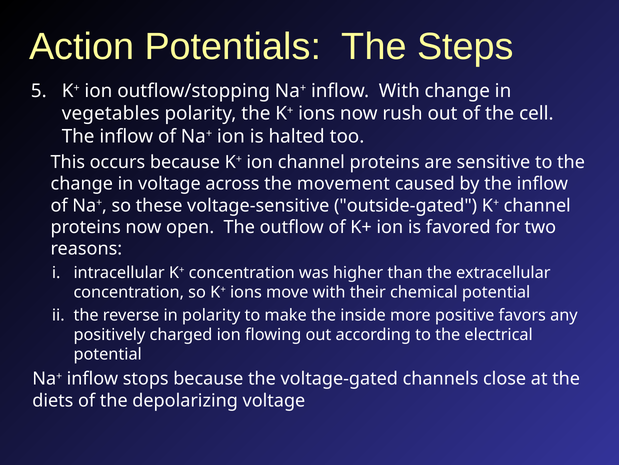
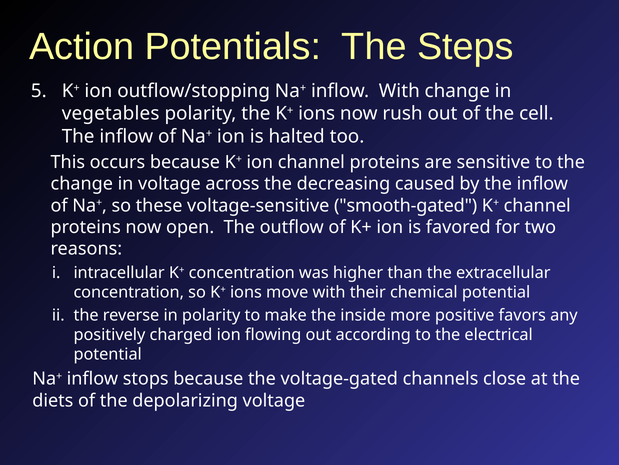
movement: movement -> decreasing (343, 184)
outside-gated: outside-gated -> smooth-gated (406, 205)
